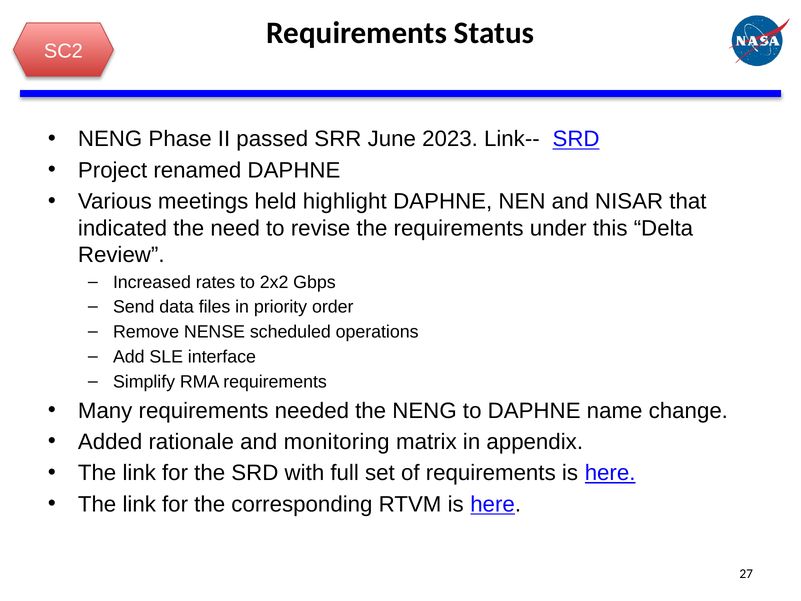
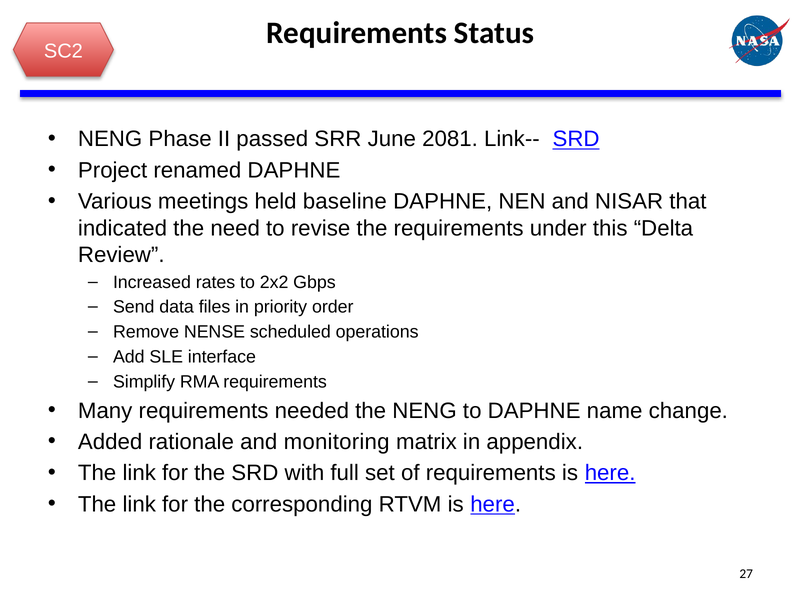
2023: 2023 -> 2081 (450, 139)
highlight: highlight -> baseline (345, 201)
